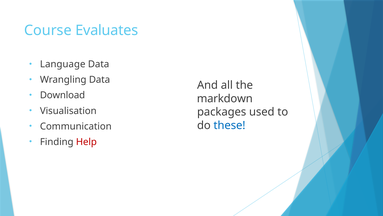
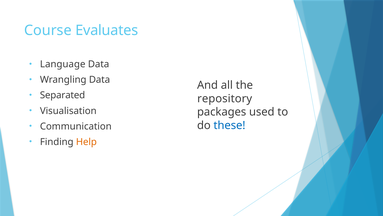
Download: Download -> Separated (62, 95)
markdown: markdown -> repository (225, 98)
Help colour: red -> orange (86, 142)
